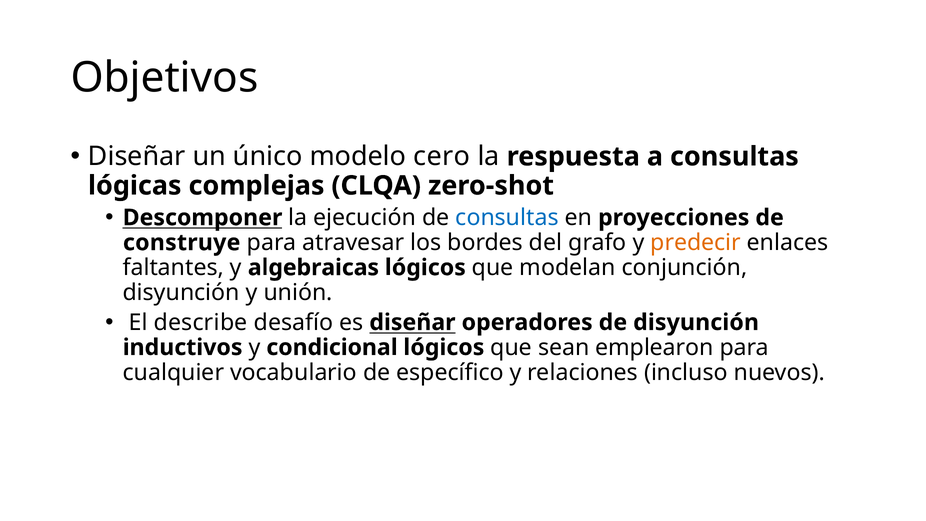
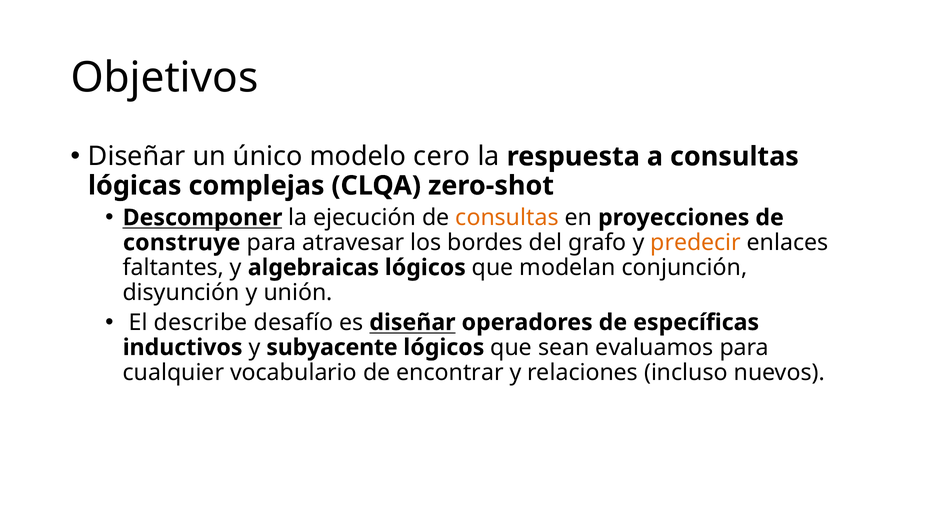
consultas colour: blue -> orange (507, 218)
de disyunción: disyunción -> específicas (696, 322)
condicional: condicional -> subyacente (332, 347)
emplearon: emplearon -> evaluamos (654, 347)
específico: específico -> encontrar (450, 372)
